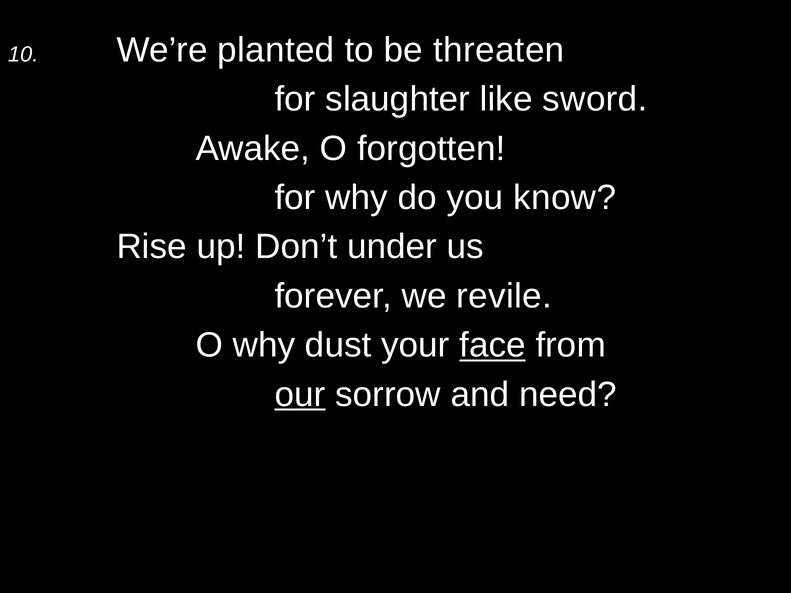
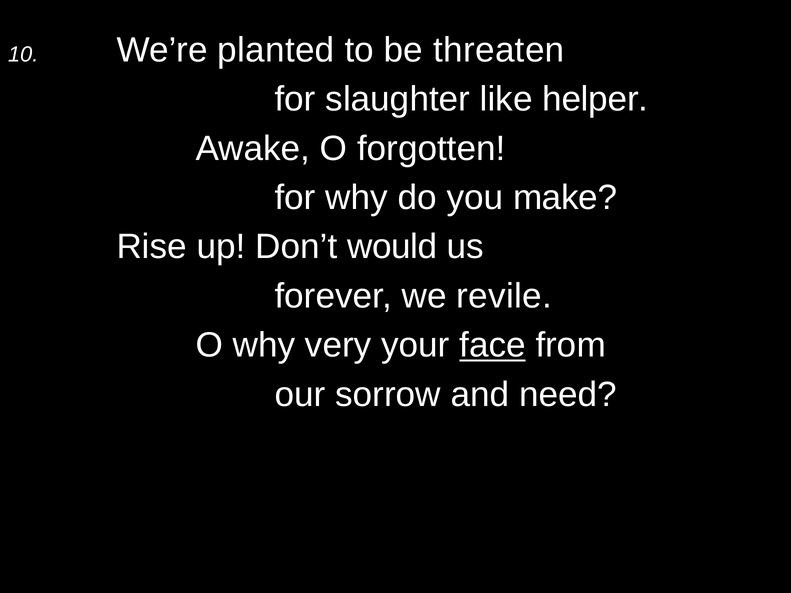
sword: sword -> helper (595, 99)
know: know -> make (565, 198)
under: under -> would (392, 247)
dust: dust -> very (338, 345)
our underline: present -> none (300, 395)
